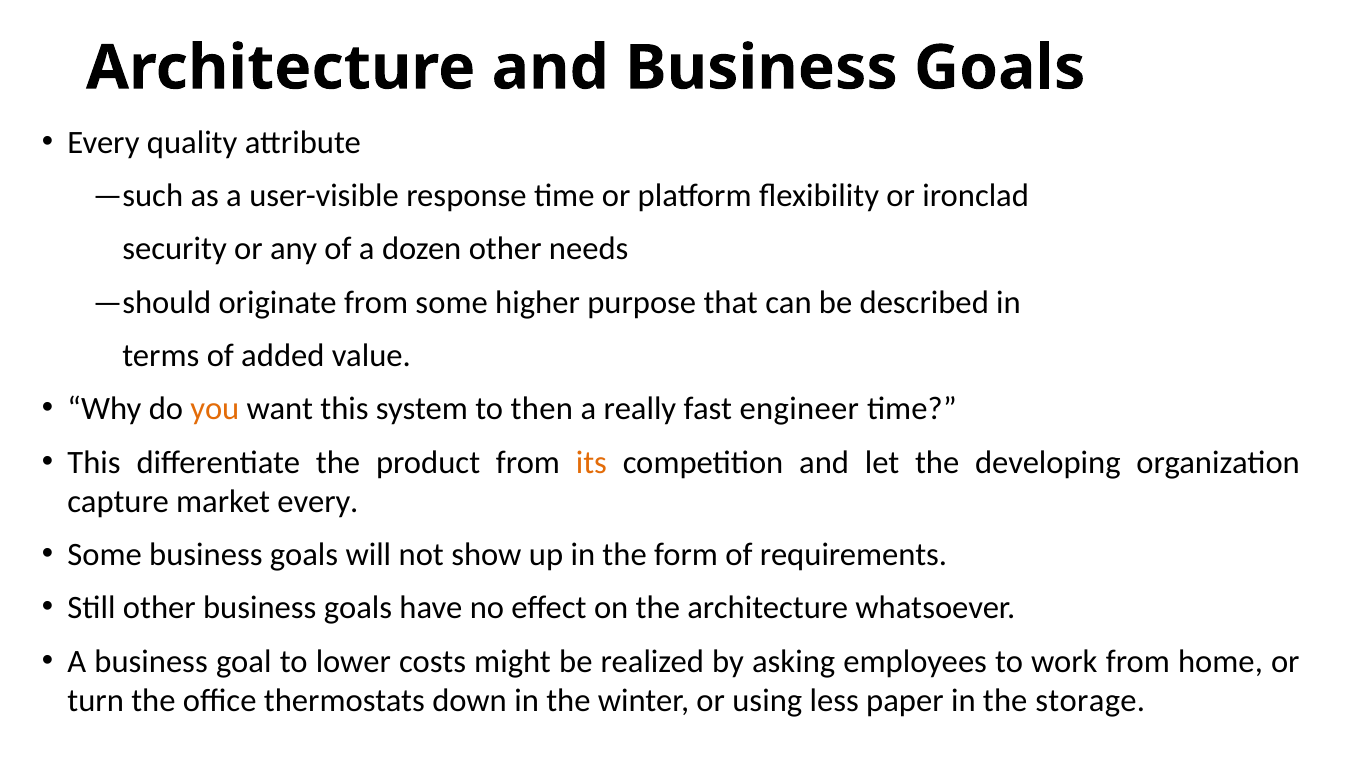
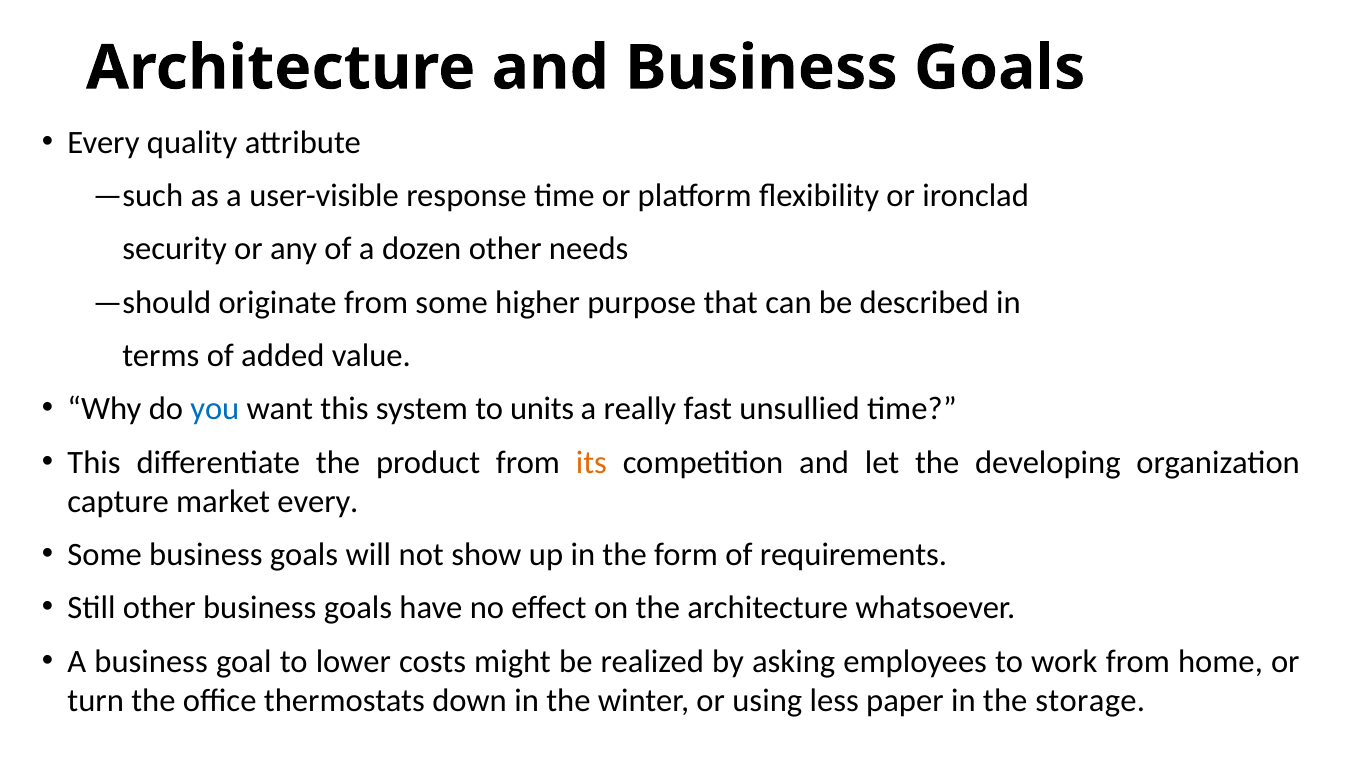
you colour: orange -> blue (215, 409)
then: then -> units (542, 409)
engineer: engineer -> unsullied (799, 409)
